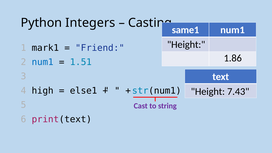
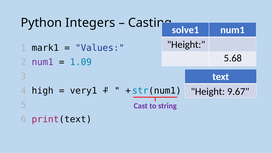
same1: same1 -> solve1 (185, 30)
Friend: Friend -> Values (100, 48)
1.86: 1.86 -> 5.68 (233, 58)
num1 colour: blue -> purple (43, 62)
1.51: 1.51 -> 1.09 (81, 62)
else1: else1 -> very1 (84, 91)
7.43: 7.43 -> 9.67 (238, 91)
